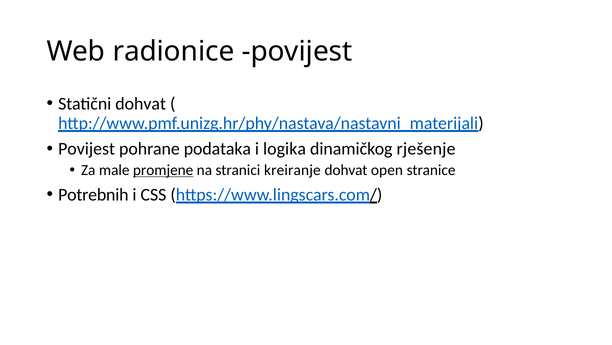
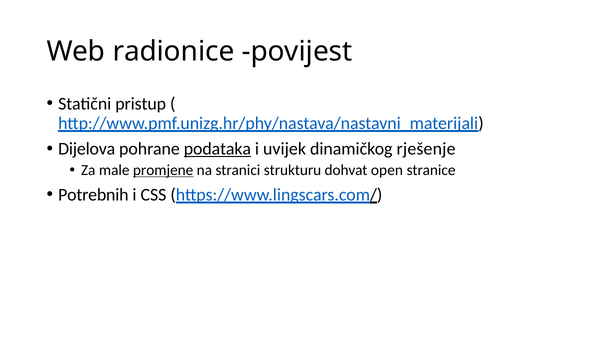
Statični dohvat: dohvat -> pristup (141, 103)
Povijest: Povijest -> Dijelova (87, 149)
podataka underline: none -> present (217, 149)
logika: logika -> uvijek (285, 149)
kreiranje: kreiranje -> strukturu (293, 170)
